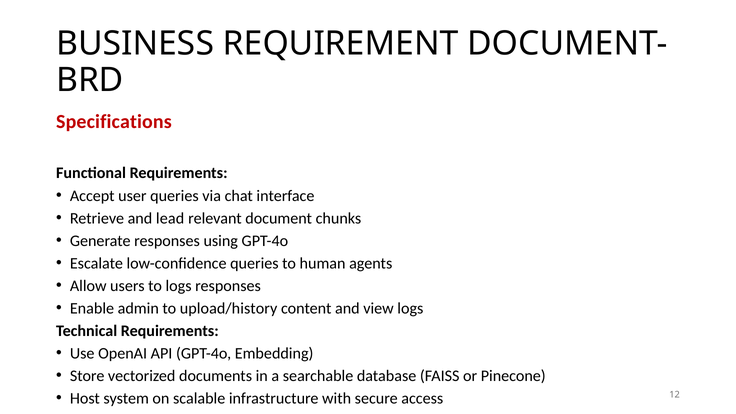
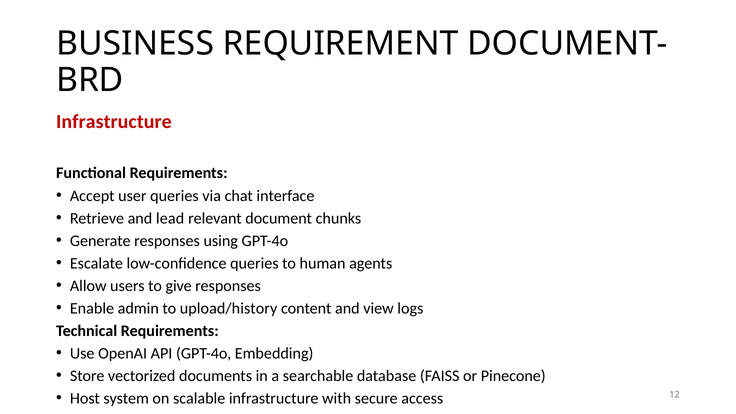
Specifications: Specifications -> Infrastructure (114, 122)
to logs: logs -> give (179, 286)
